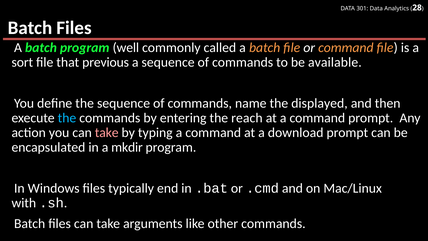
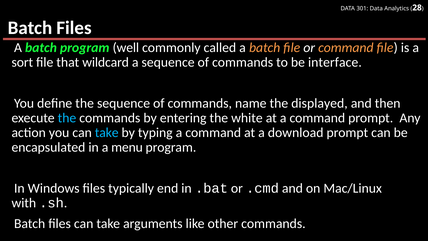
previous: previous -> wildcard (106, 62)
available: available -> interface (335, 62)
reach: reach -> white (247, 118)
take colour: pink -> light blue (107, 132)
mkdir: mkdir -> menu (127, 147)
